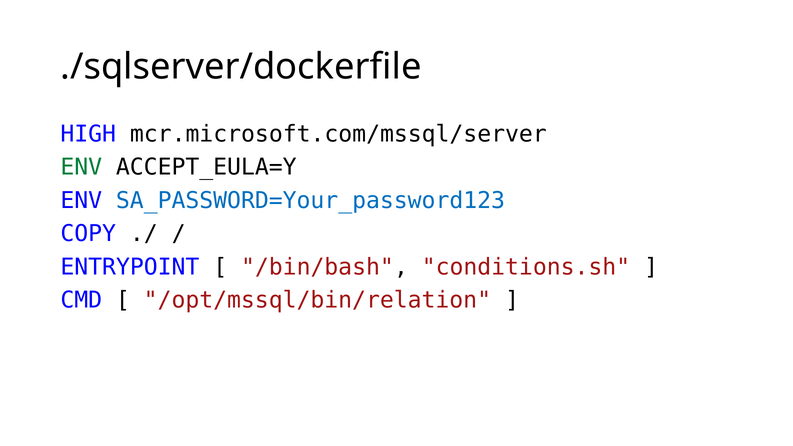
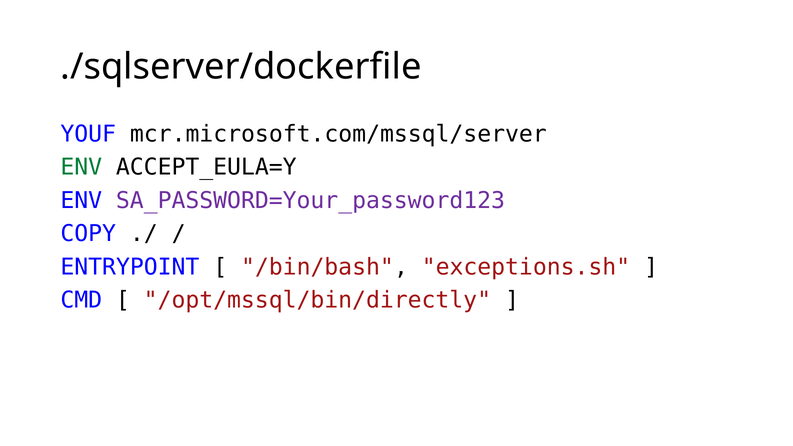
HIGH: HIGH -> YOUF (88, 134)
SA_PASSWORD=Your_password123 colour: blue -> purple (310, 201)
conditions.sh: conditions.sh -> exceptions.sh (526, 267)
/opt/mssql/bin/relation: /opt/mssql/bin/relation -> /opt/mssql/bin/directly (317, 300)
